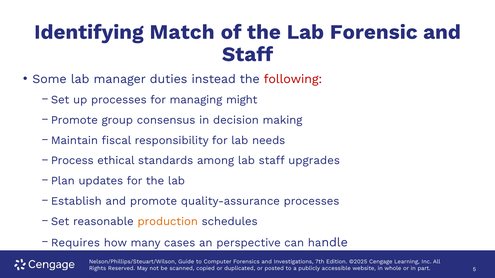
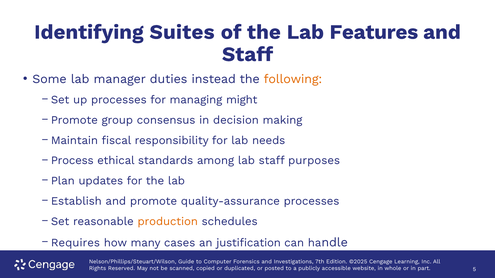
Match: Match -> Suites (182, 32)
Forensic: Forensic -> Features (374, 32)
following colour: red -> orange (293, 79)
upgrades: upgrades -> purposes (314, 161)
perspective: perspective -> justification (249, 243)
